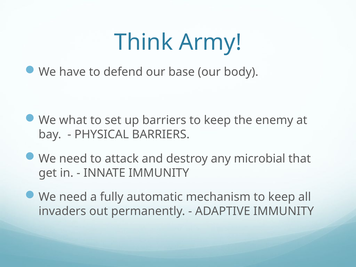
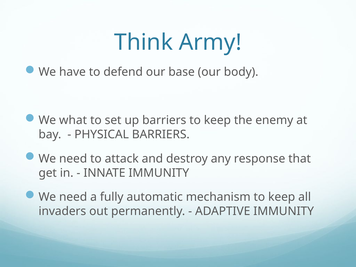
microbial: microbial -> response (260, 159)
